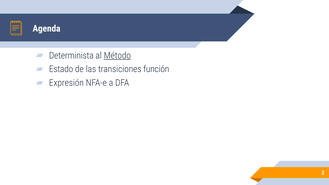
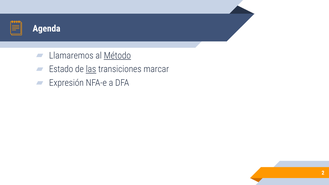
Determinista: Determinista -> Llamaremos (71, 56)
las underline: none -> present (91, 69)
función: función -> marcar (156, 69)
